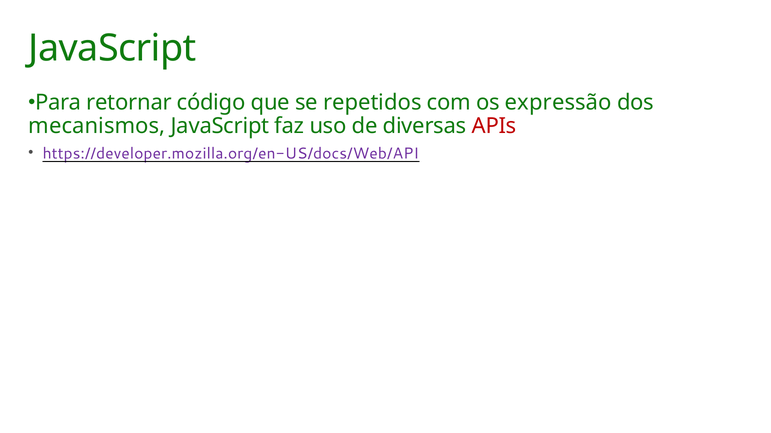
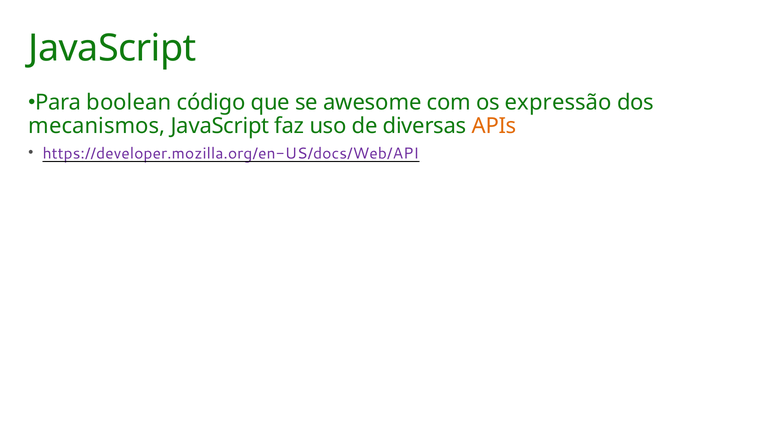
retornar: retornar -> boolean (129, 102)
repetidos: repetidos -> awesome (372, 102)
APIs colour: red -> orange (494, 126)
